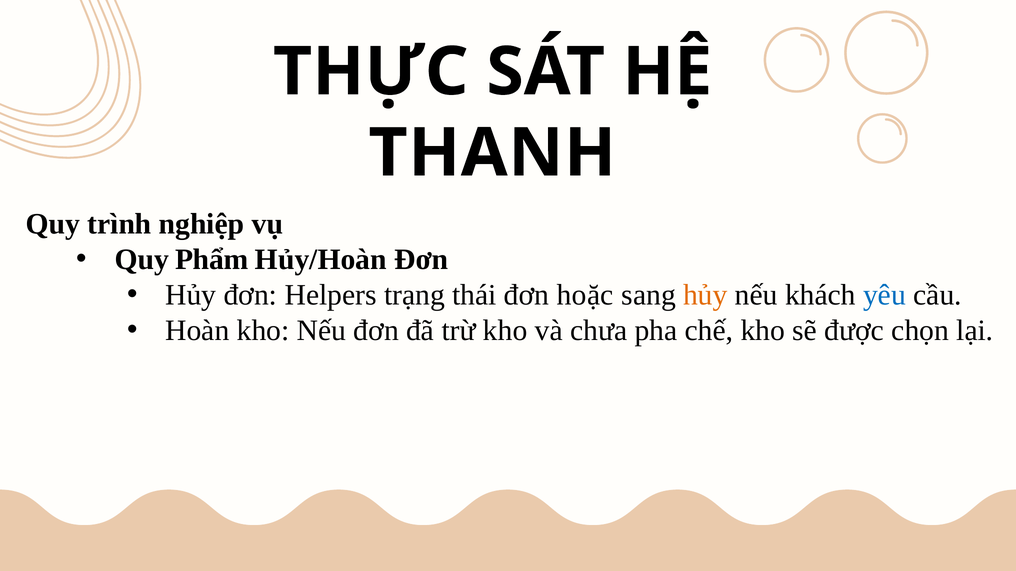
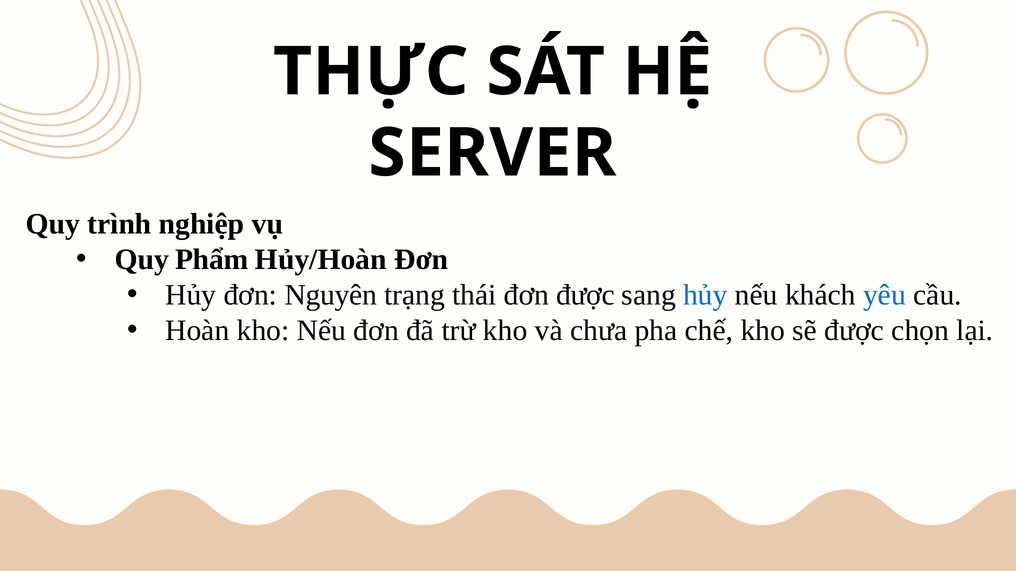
THANH: THANH -> SERVER (492, 153)
Helpers: Helpers -> Nguyên (331, 295)
đơn hoặc: hoặc -> được (586, 295)
hủy colour: orange -> blue (705, 295)
